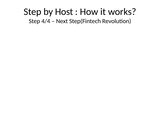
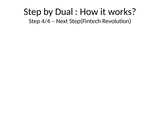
Host: Host -> Dual (64, 12)
